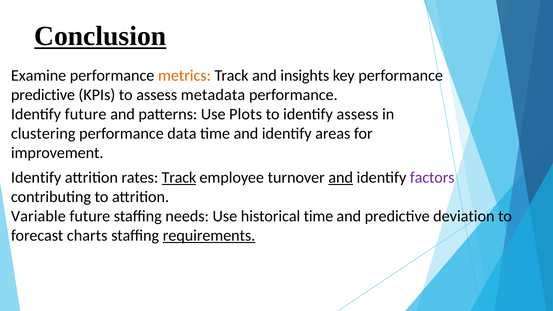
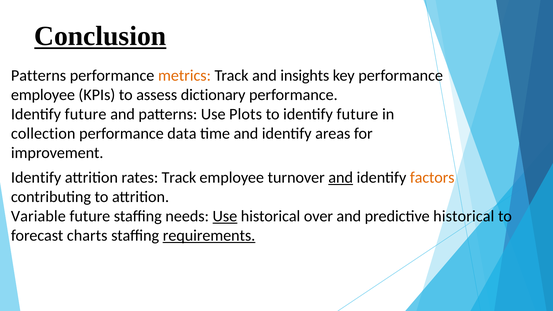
Examine: Examine -> Patterns (39, 76)
predictive: predictive -> employee (43, 95)
metadata: metadata -> dictionary (213, 95)
to identify assess: assess -> future (357, 114)
clustering: clustering -> collection (43, 134)
Track underline: present -> none (179, 177)
factors colour: purple -> orange (432, 177)
Use underline: none -> present (225, 216)
historical time: time -> over (318, 216)
predictive deviation: deviation -> historical (464, 216)
